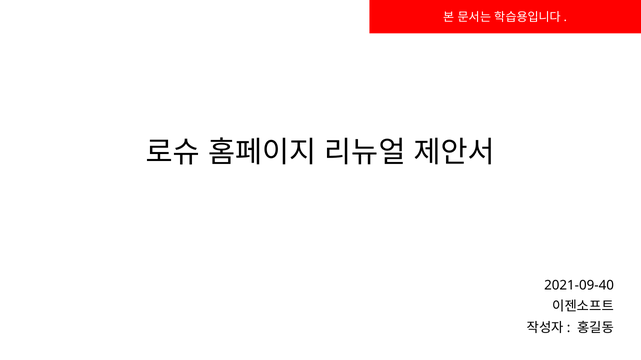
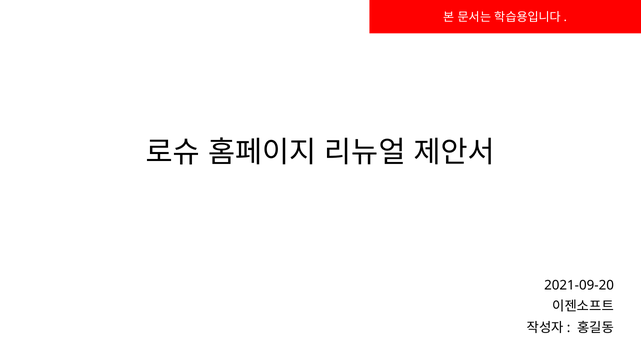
2021-09-40: 2021-09-40 -> 2021-09-20 (579, 286)
